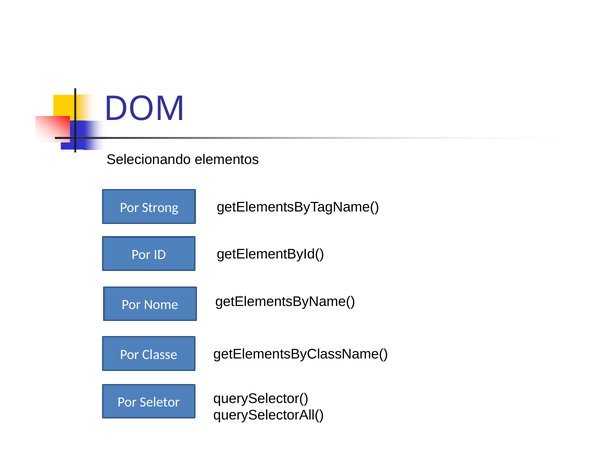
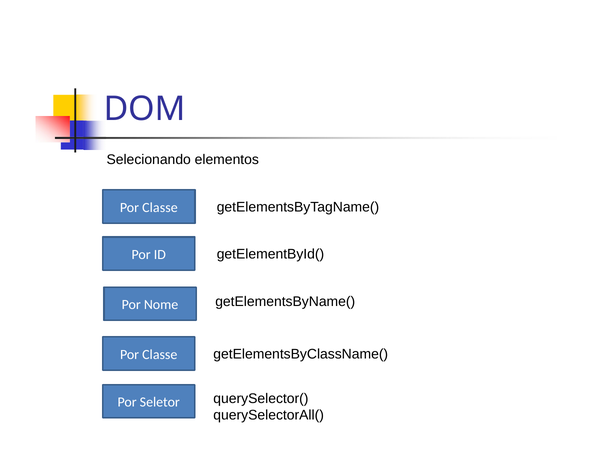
Strong: Strong -> Classe (160, 207)
